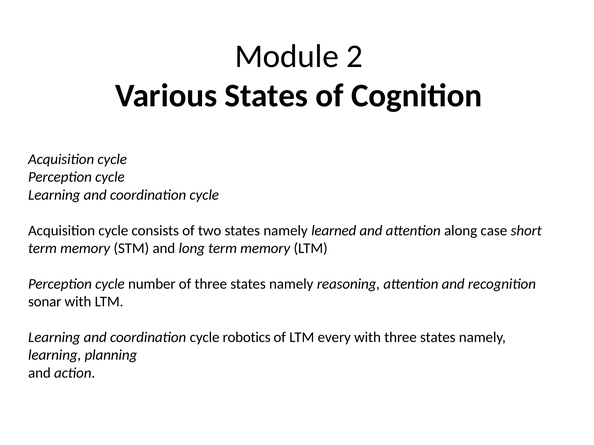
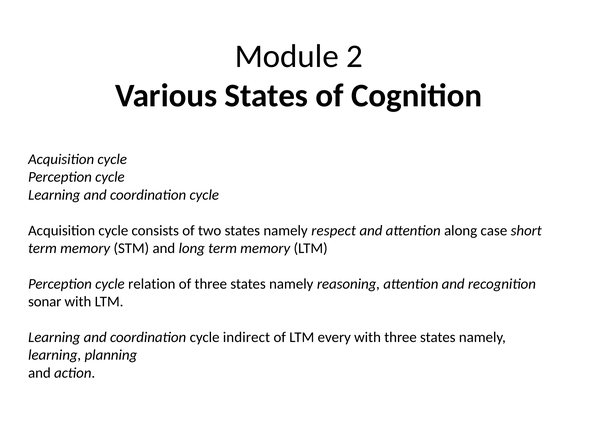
learned: learned -> respect (334, 231)
number: number -> relation (152, 284)
robotics: robotics -> indirect (246, 338)
